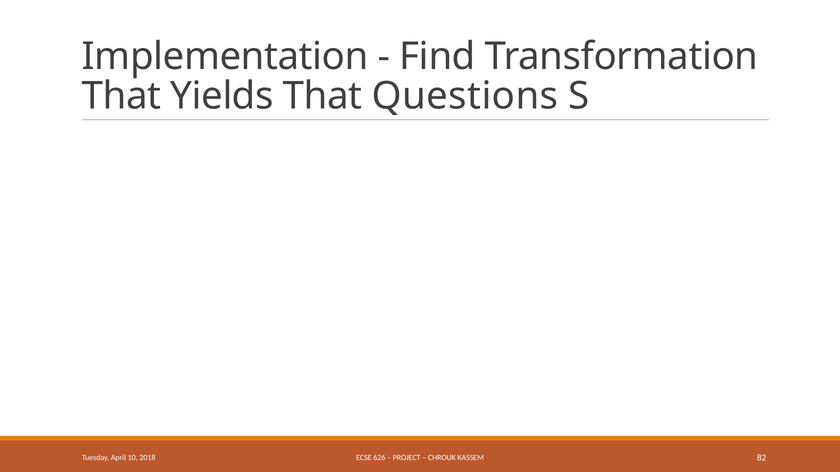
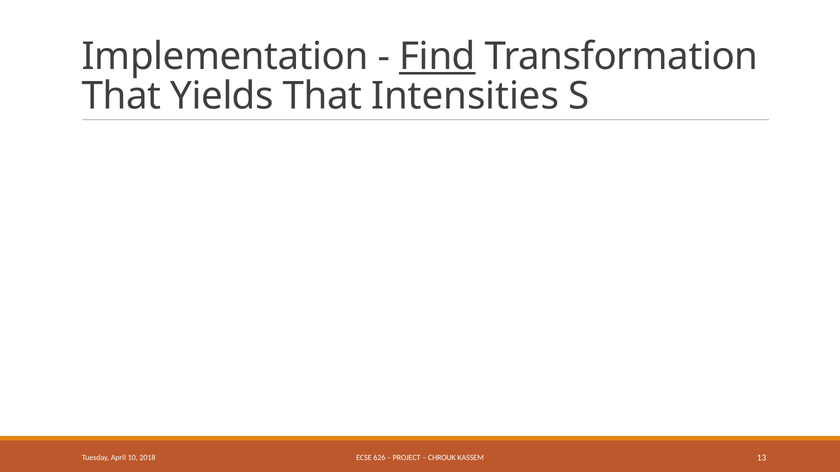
Find underline: none -> present (437, 57)
Questions: Questions -> Intensities (465, 96)
82: 82 -> 13 (762, 458)
